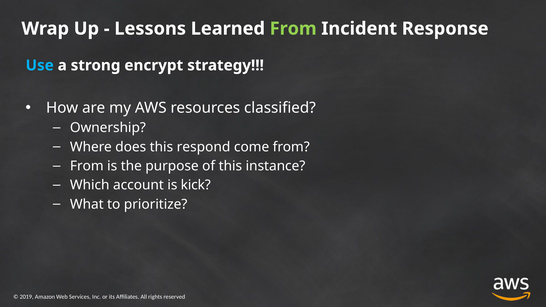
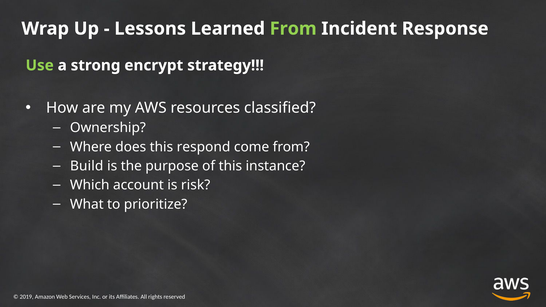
Use colour: light blue -> light green (40, 65)
From: From -> Build (87, 166)
kick: kick -> risk (196, 185)
